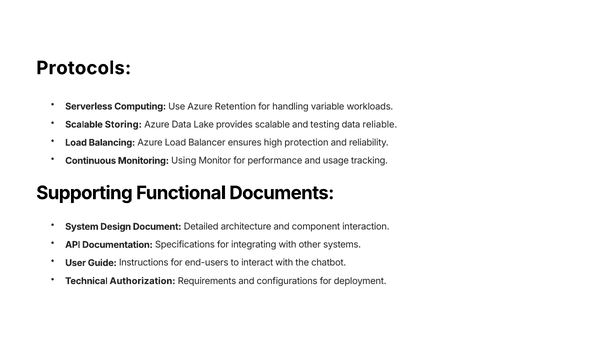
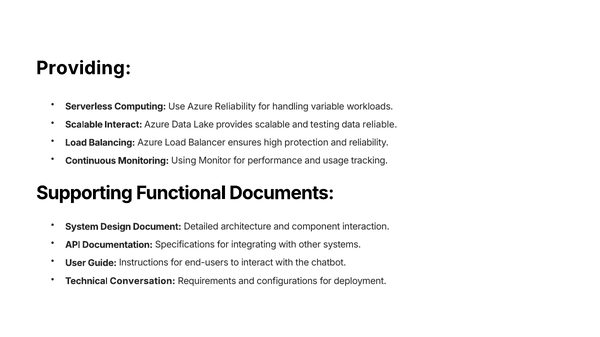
Protocols: Protocols -> Providing (84, 68)
Azure Retention: Retention -> Reliability (235, 107)
Scalable Storing: Storing -> Interact (123, 125)
Authorization: Authorization -> Conversation (142, 281)
